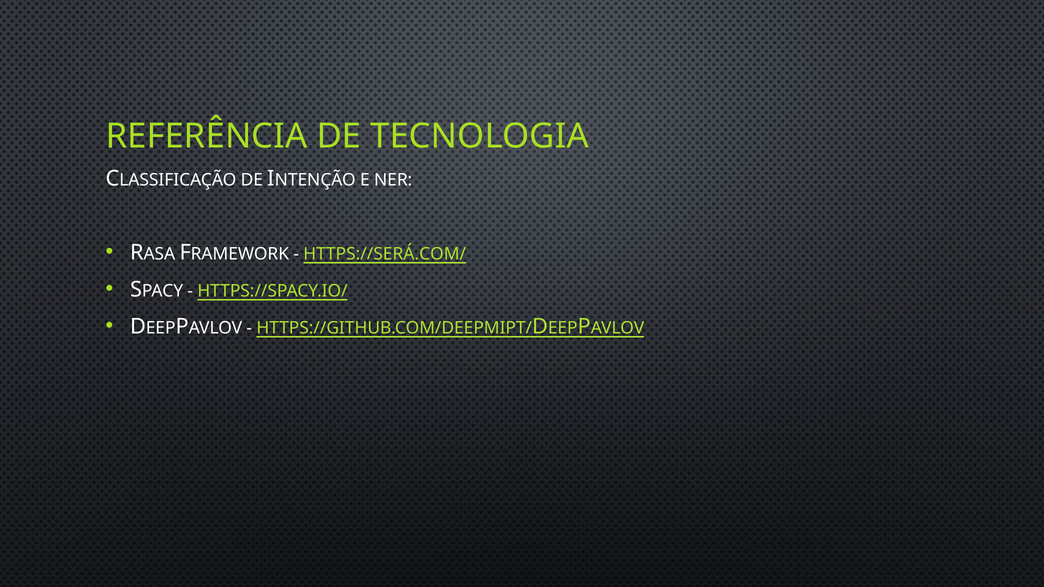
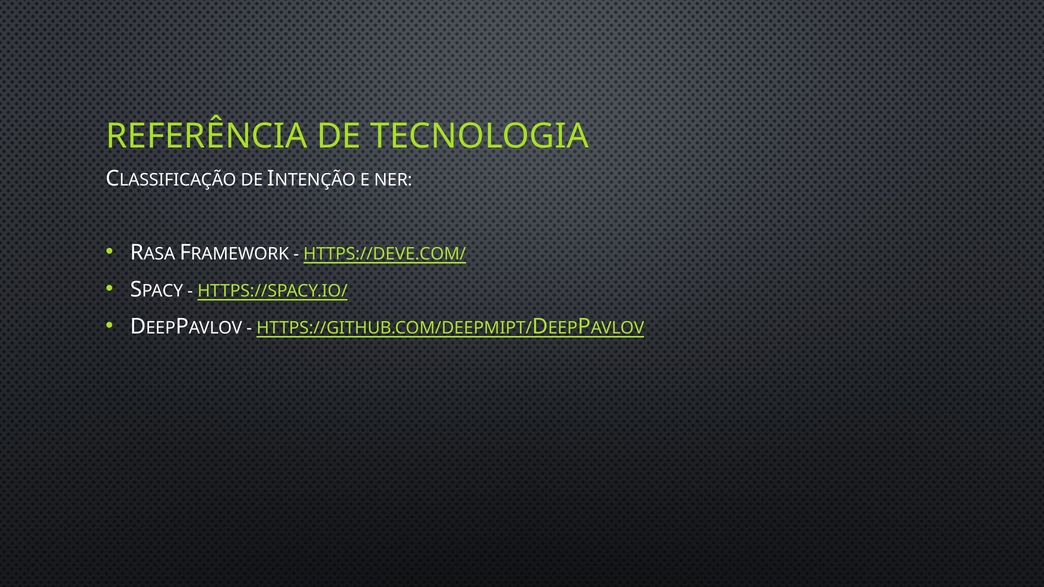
HTTPS://SERÁ.COM/: HTTPS://SERÁ.COM/ -> HTTPS://DEVE.COM/ (385, 254)
